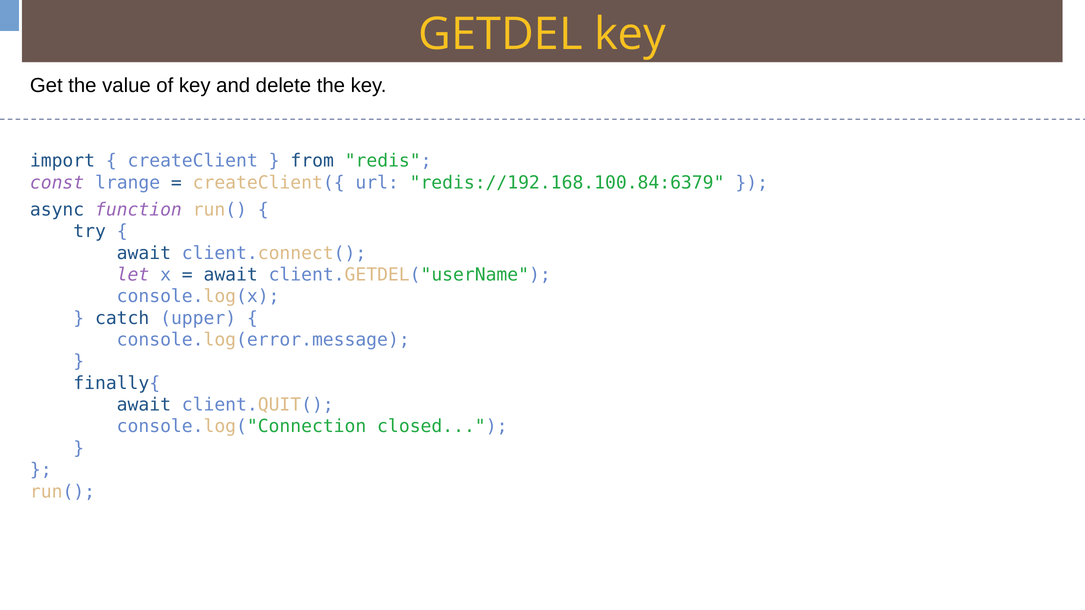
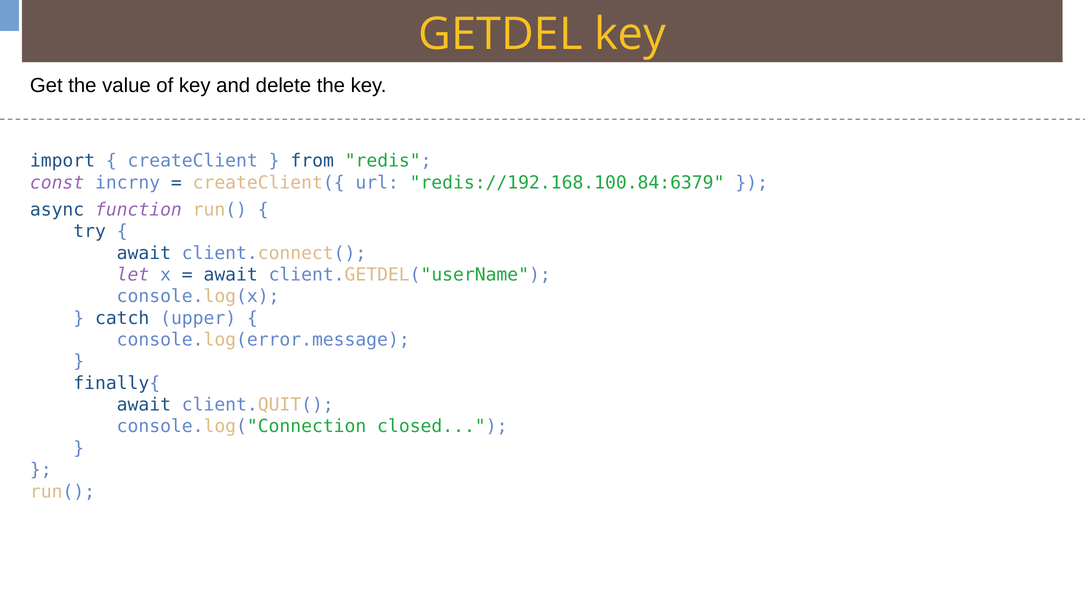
lrange: lrange -> incrny (128, 183)
